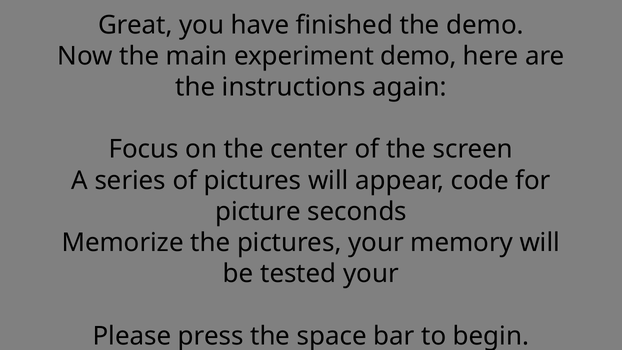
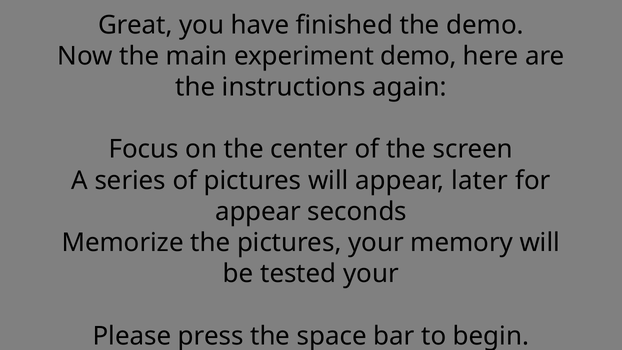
code: code -> later (480, 180)
picture: picture -> appear (258, 212)
